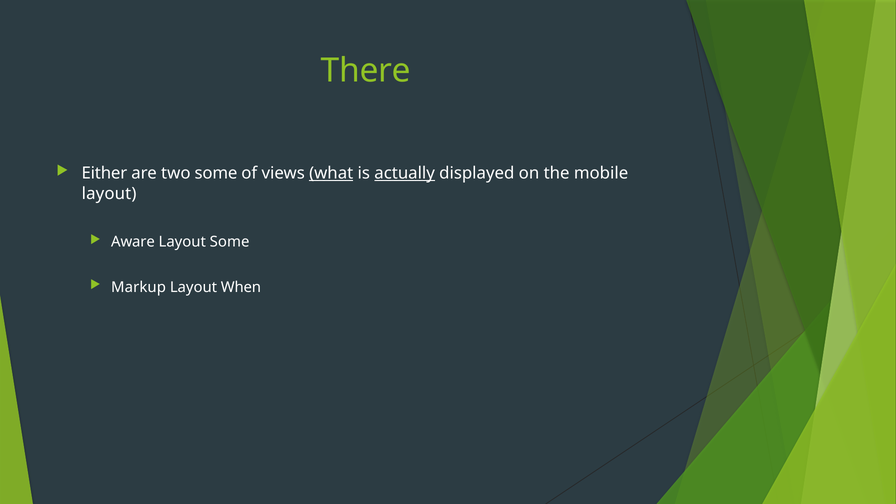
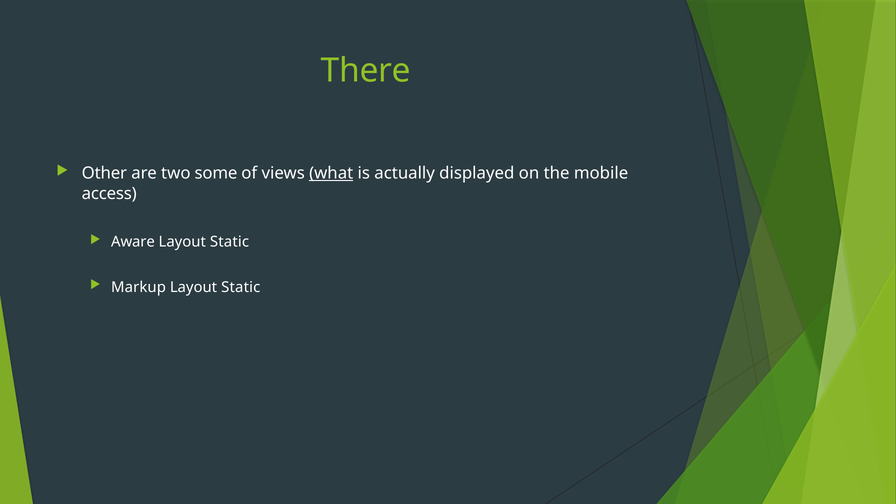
Either: Either -> Other (104, 173)
actually underline: present -> none (405, 173)
layout: layout -> access (109, 194)
Some: Some -> Static (230, 242)
When: When -> Static (241, 287)
